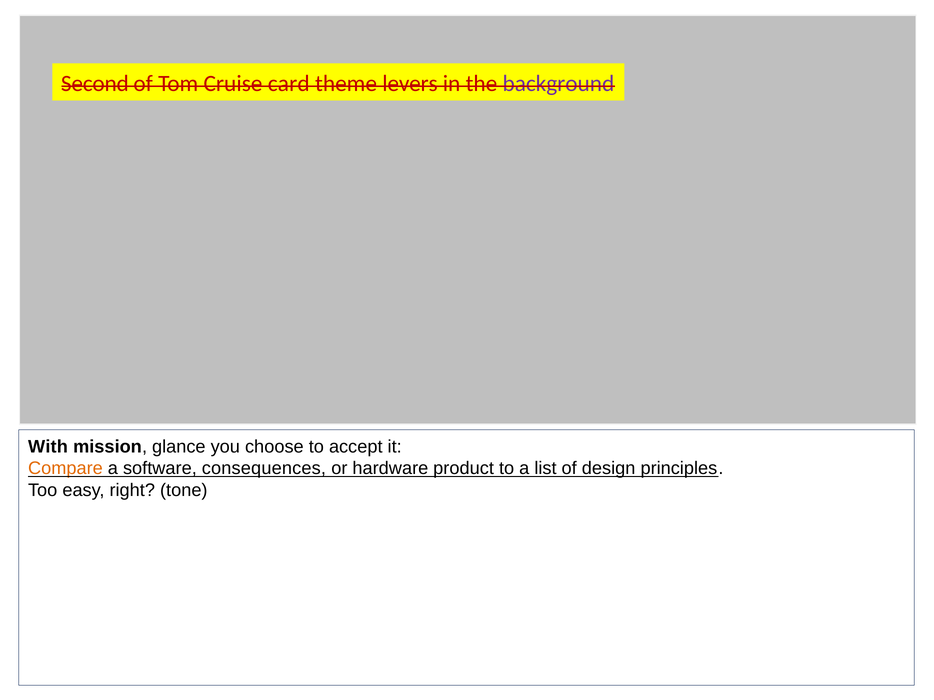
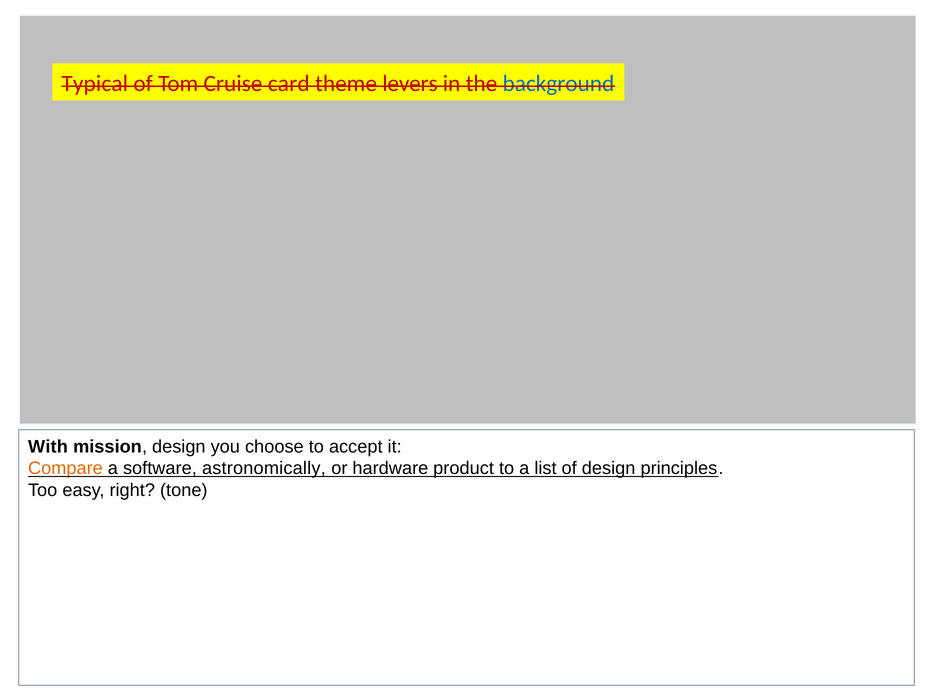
Second: Second -> Typical (95, 84)
background colour: purple -> blue (558, 84)
mission glance: glance -> design (179, 447)
consequences: consequences -> astronomically (264, 469)
